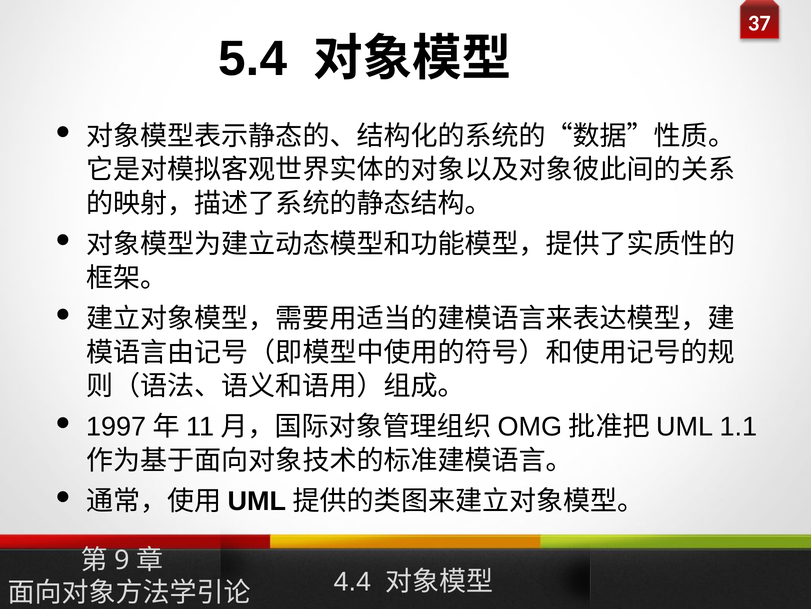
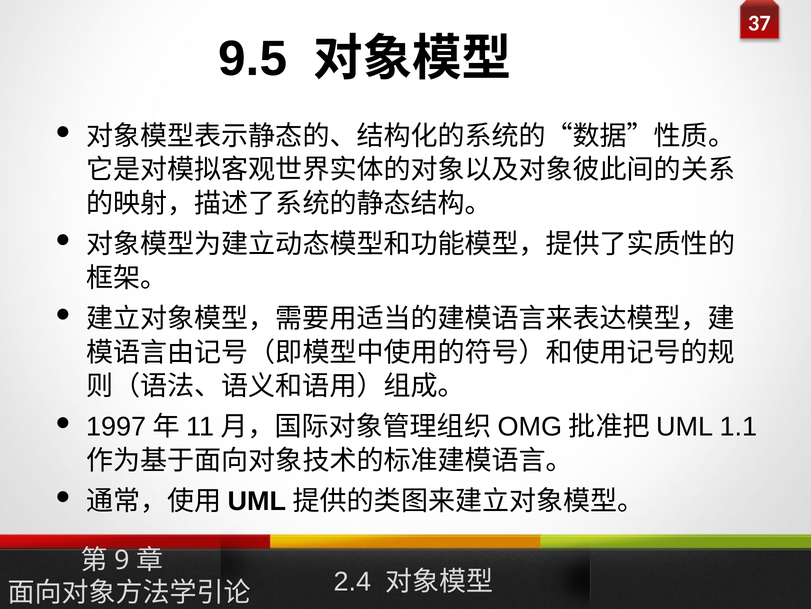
5.4: 5.4 -> 9.5 (253, 59)
4.4: 4.4 -> 2.4 (353, 581)
